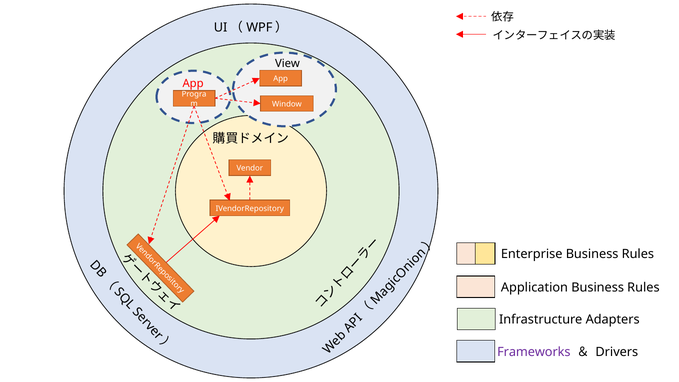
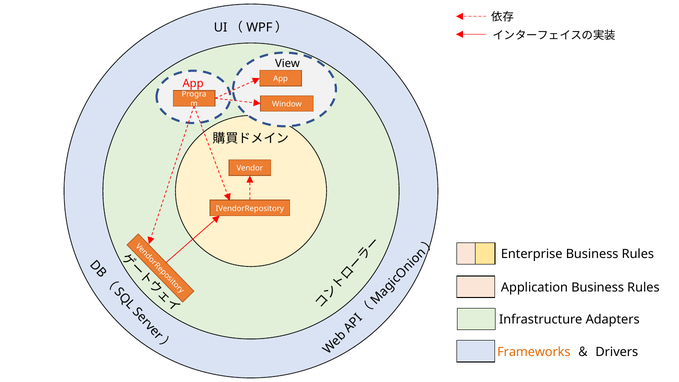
Frameworks colour: purple -> orange (534, 352)
